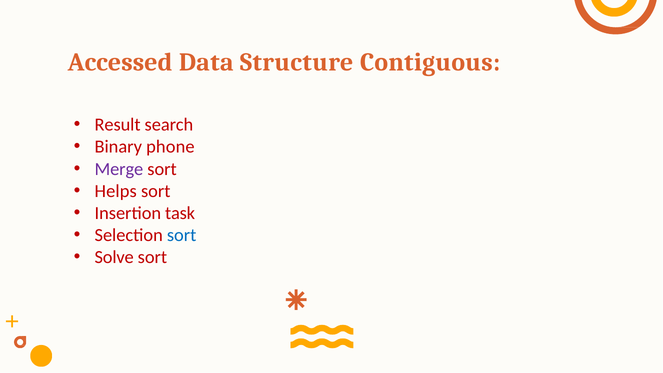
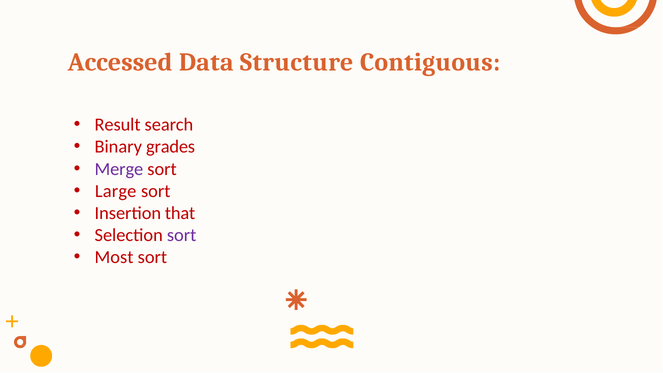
phone: phone -> grades (171, 147)
Helps: Helps -> Large (116, 191)
task: task -> that (180, 213)
sort colour: blue -> purple (182, 235)
Solve: Solve -> Most (114, 257)
